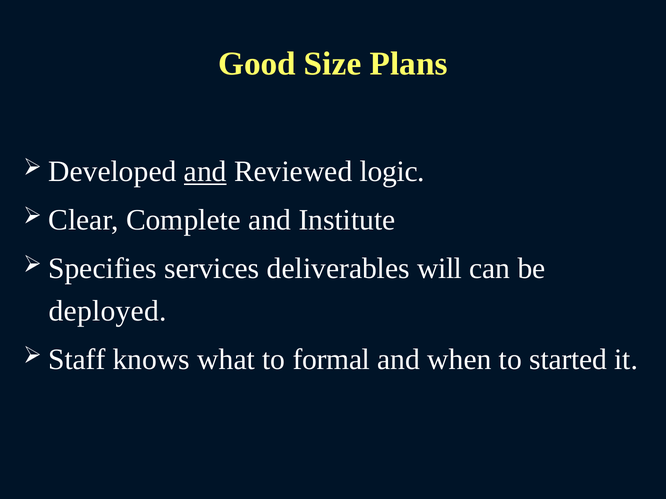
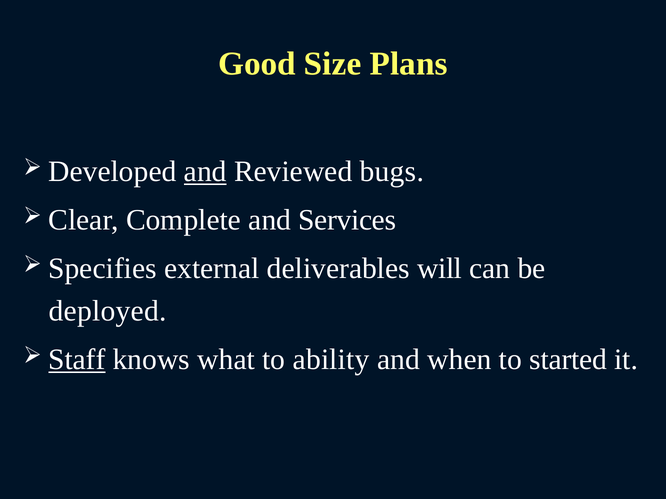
logic: logic -> bugs (392, 172)
Institute: Institute -> Services (347, 220)
services: services -> external (212, 269)
Staff underline: none -> present (77, 360)
formal: formal -> ability (331, 360)
